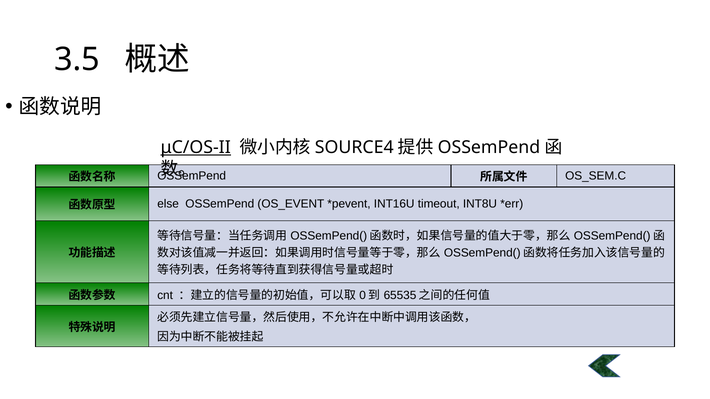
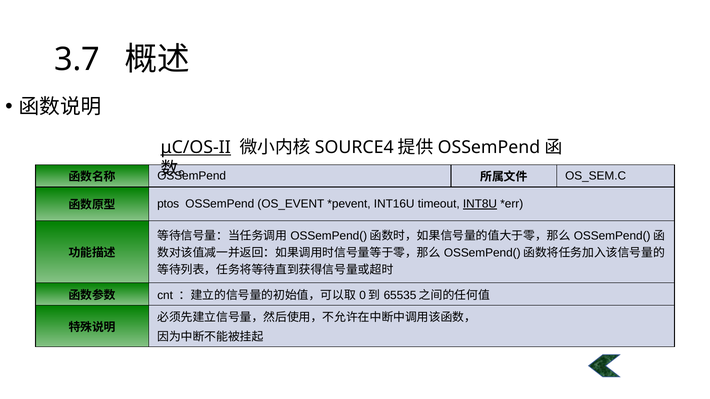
3.5: 3.5 -> 3.7 (77, 60)
else: else -> ptos (168, 204)
INT8U underline: none -> present (480, 204)
